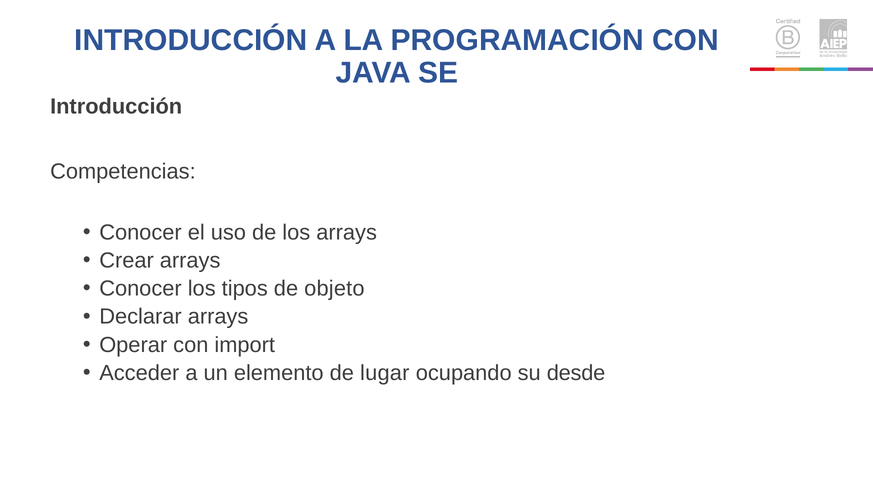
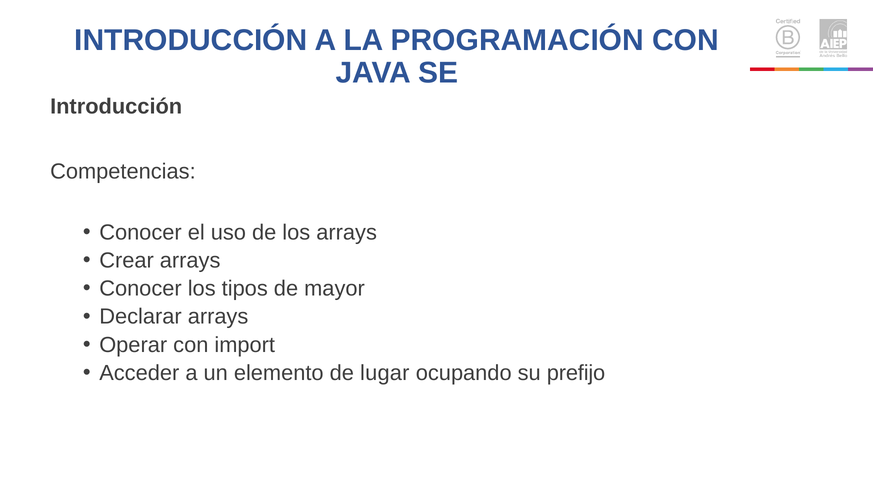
objeto: objeto -> mayor (335, 289)
desde: desde -> prefijo (576, 373)
